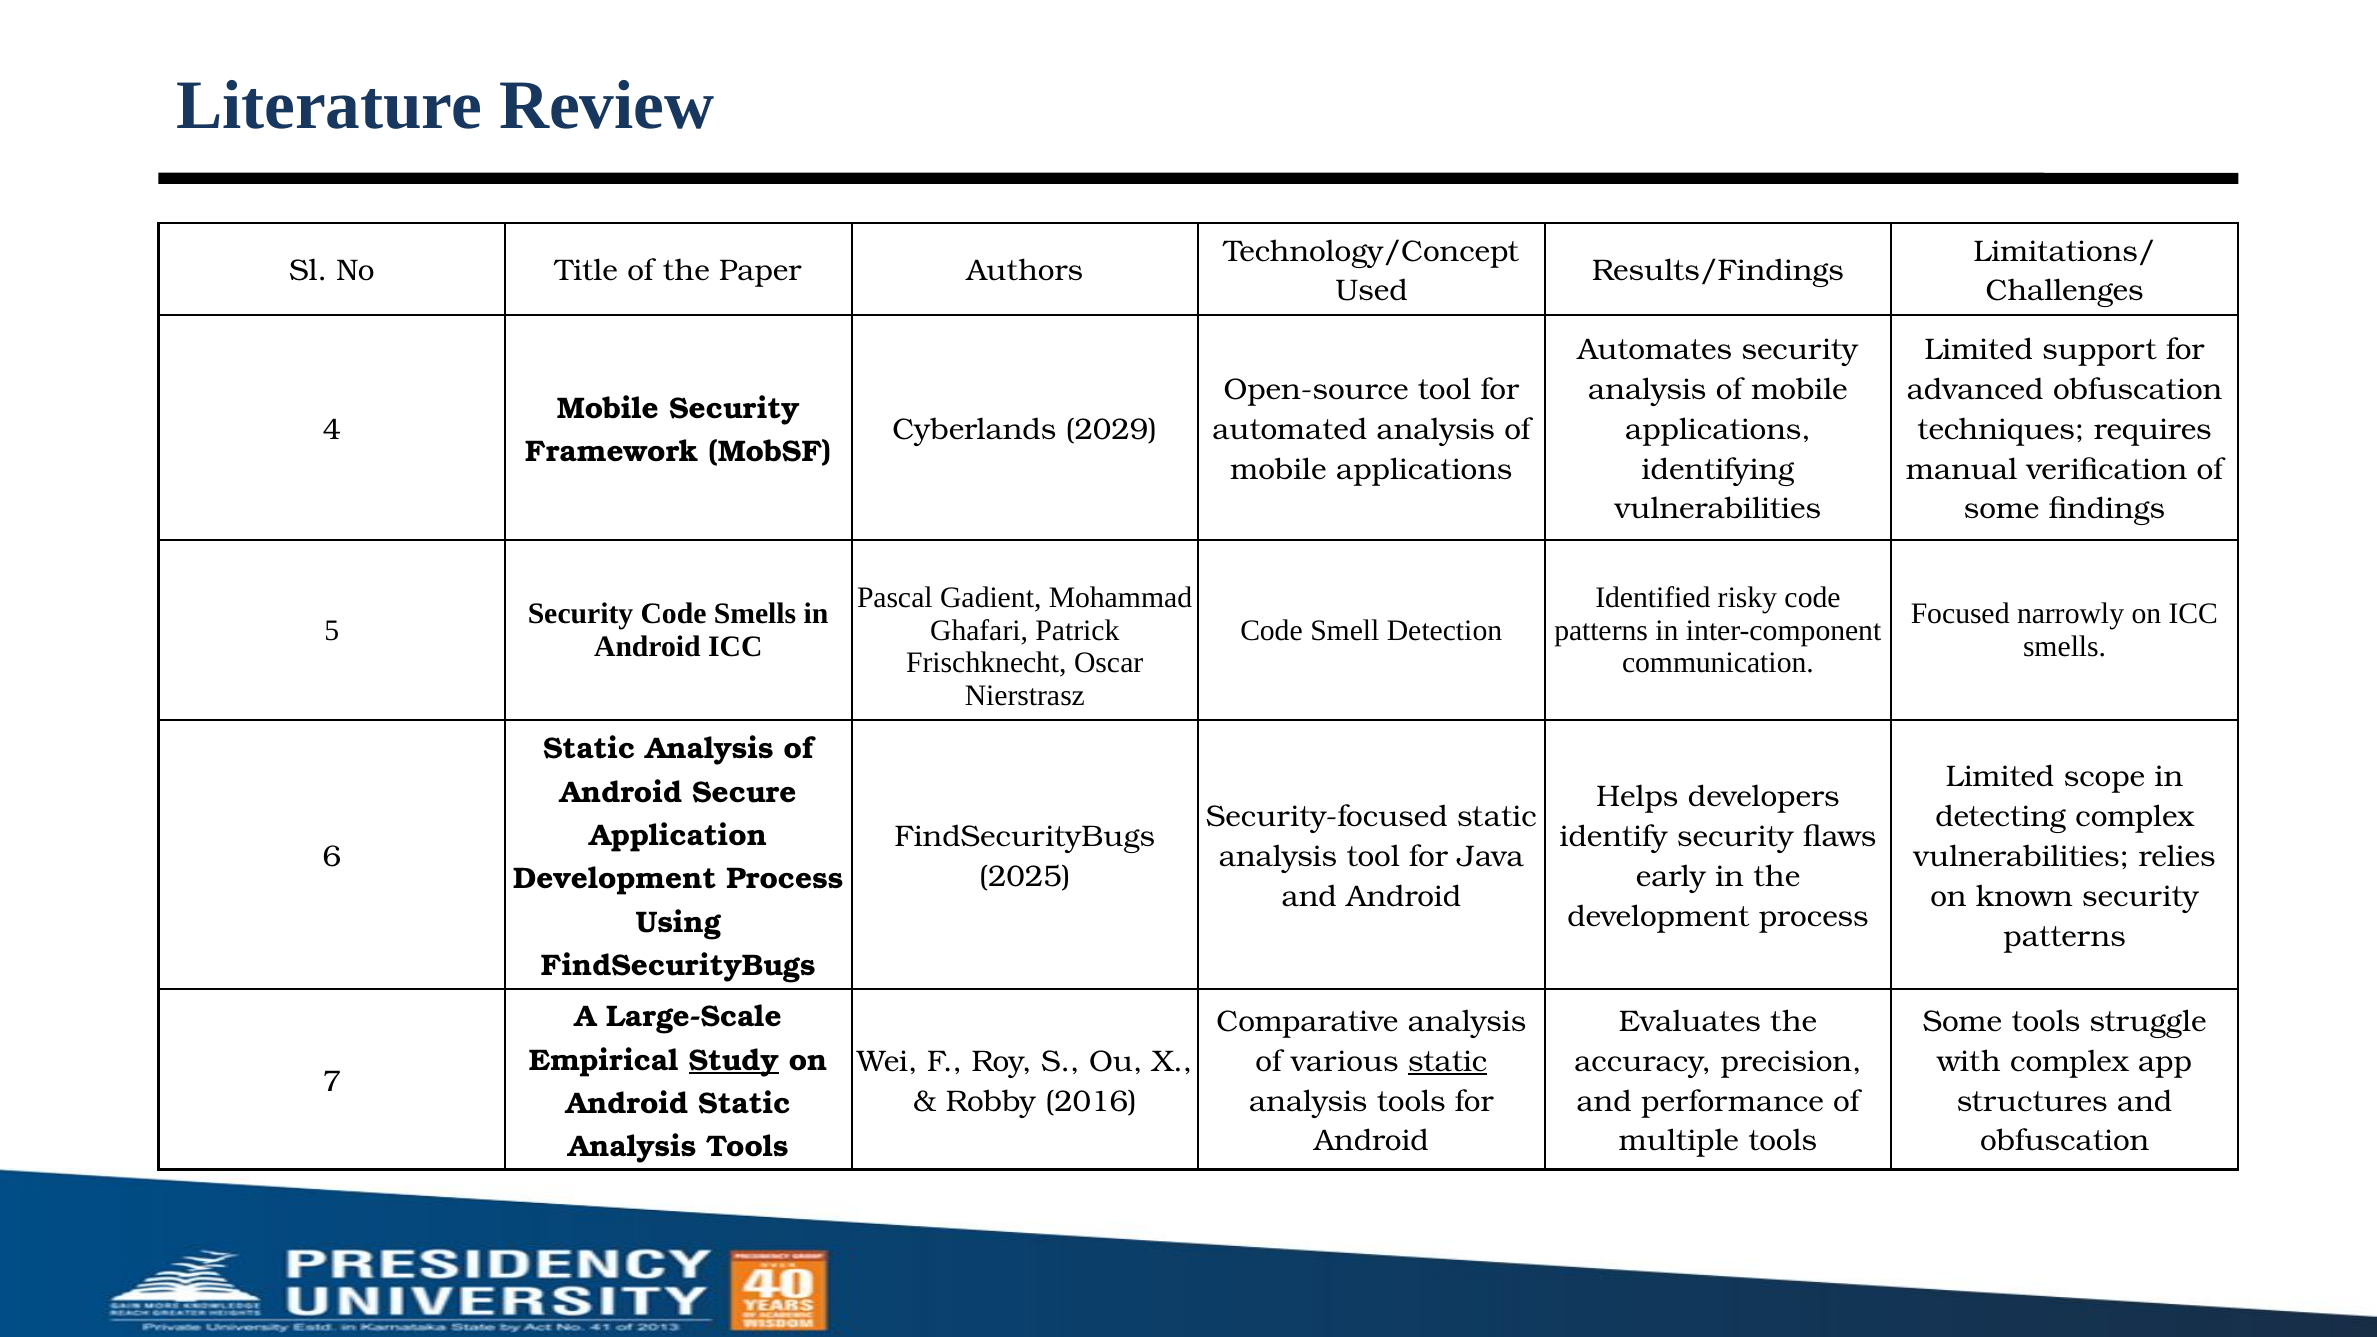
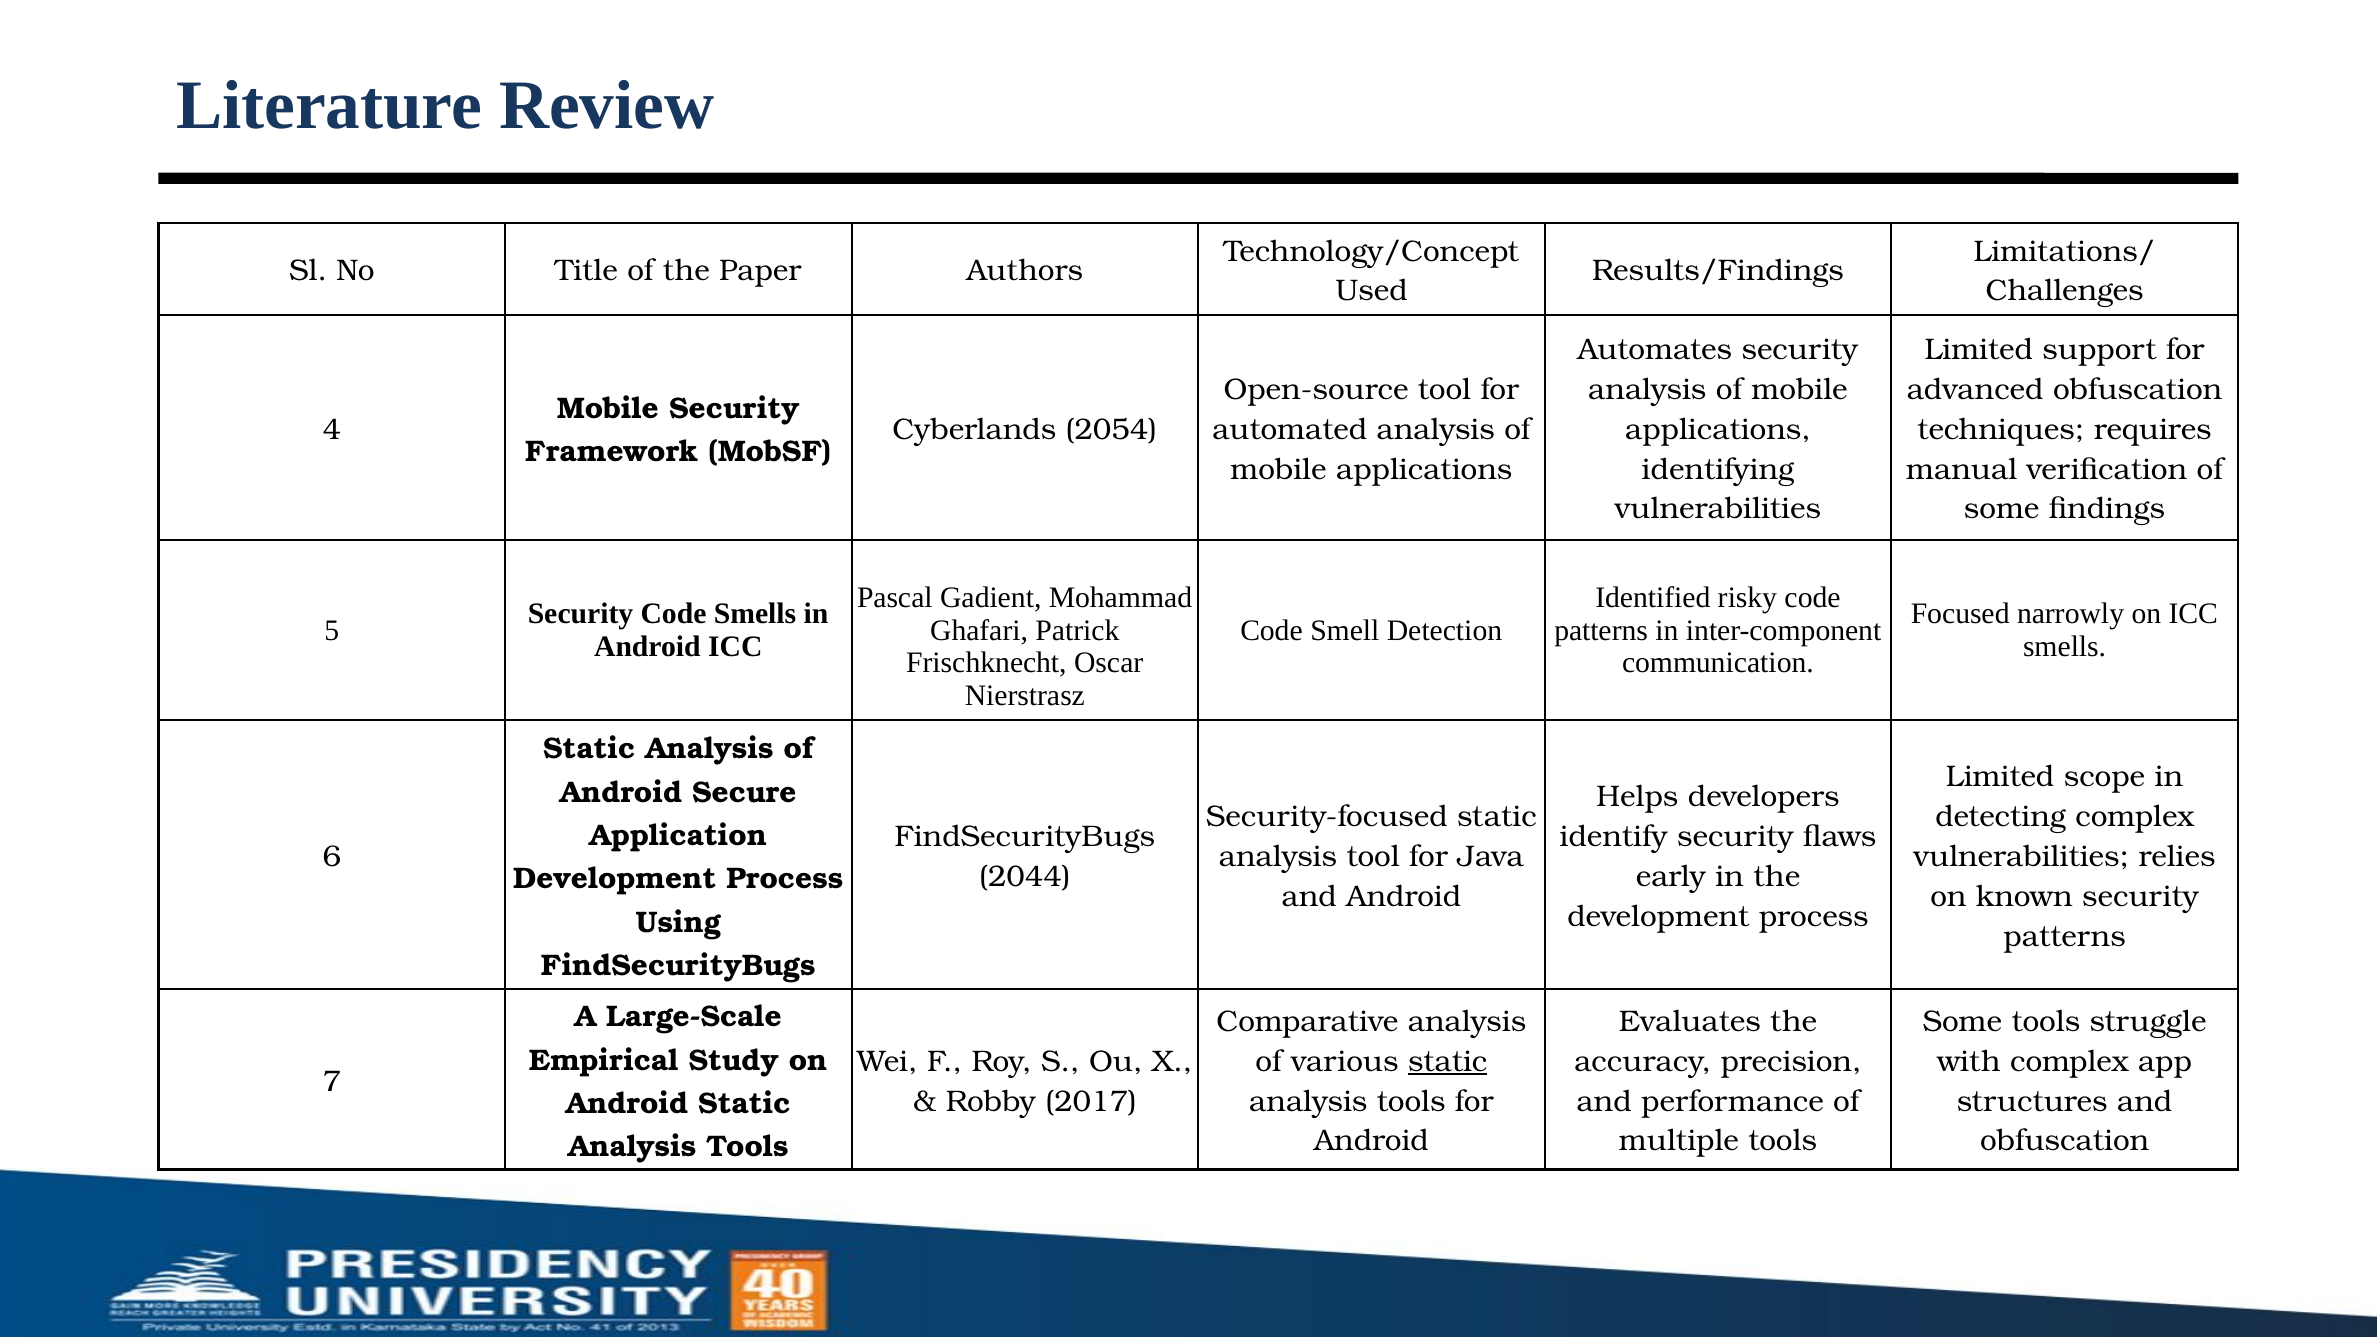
2029: 2029 -> 2054 (1111, 430)
2025: 2025 -> 2044 (1025, 877)
Study underline: present -> none (734, 1060)
2016: 2016 -> 2017 (1091, 1101)
